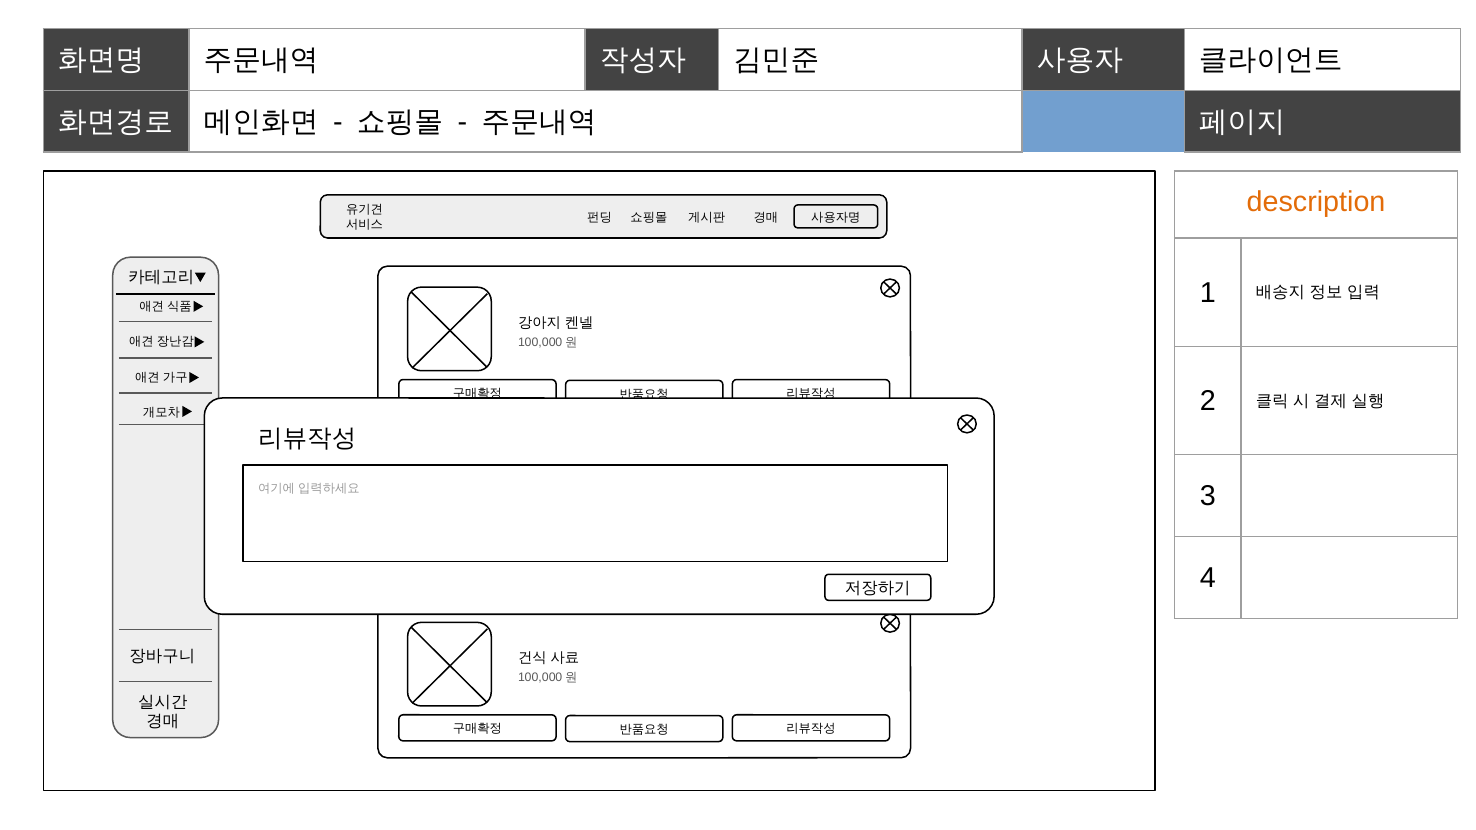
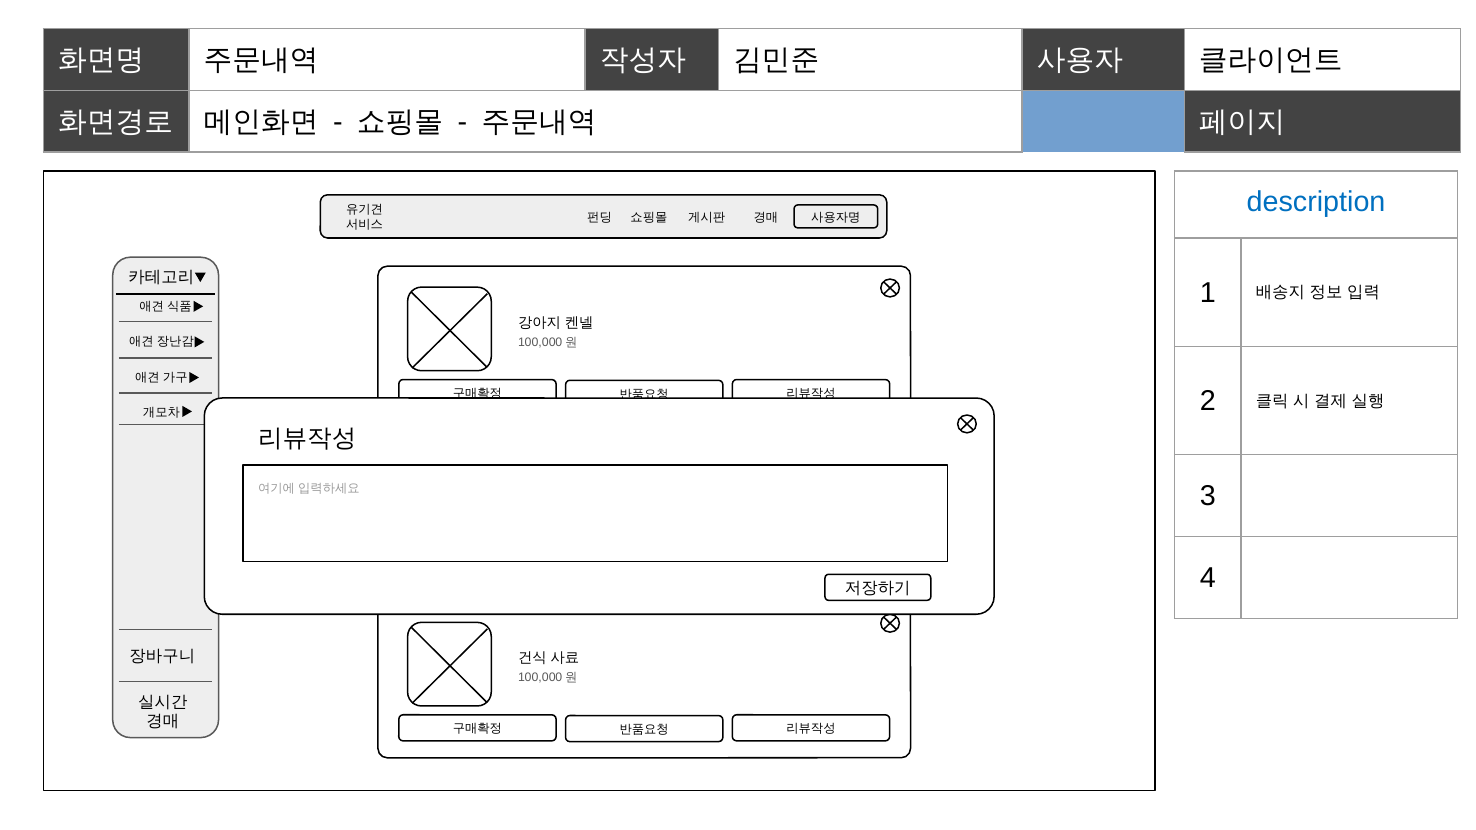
description colour: orange -> blue (1316, 203)
